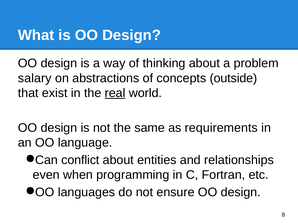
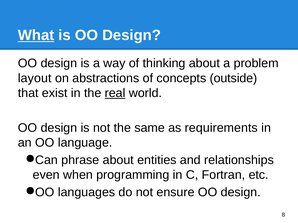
What underline: none -> present (36, 35)
salary: salary -> layout (35, 78)
conflict: conflict -> phrase (80, 160)
